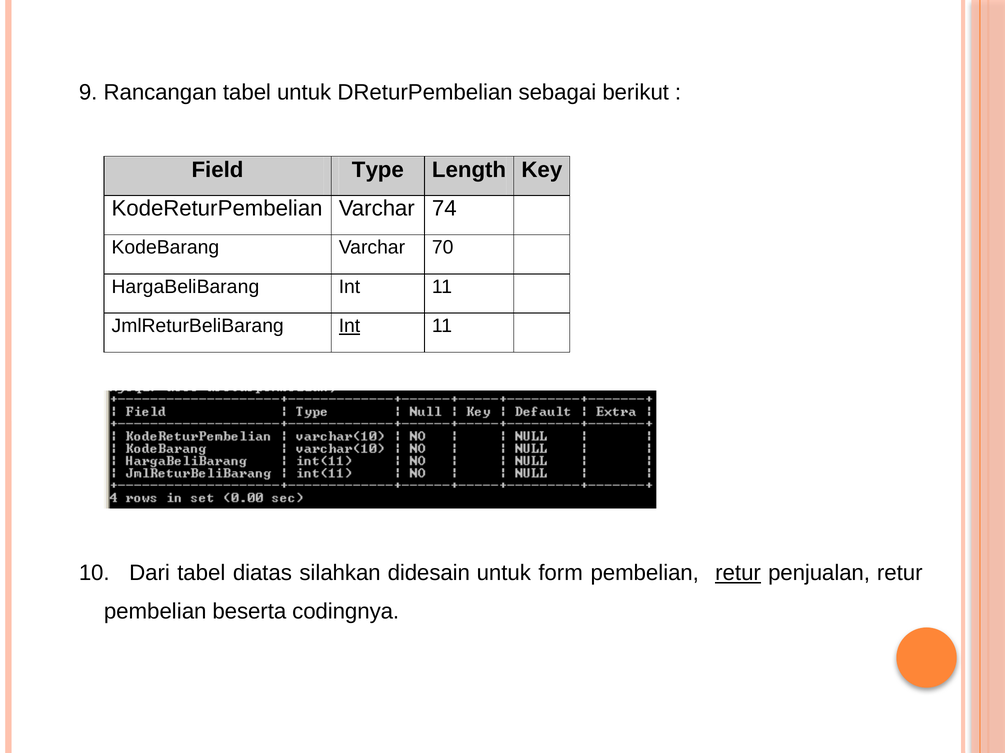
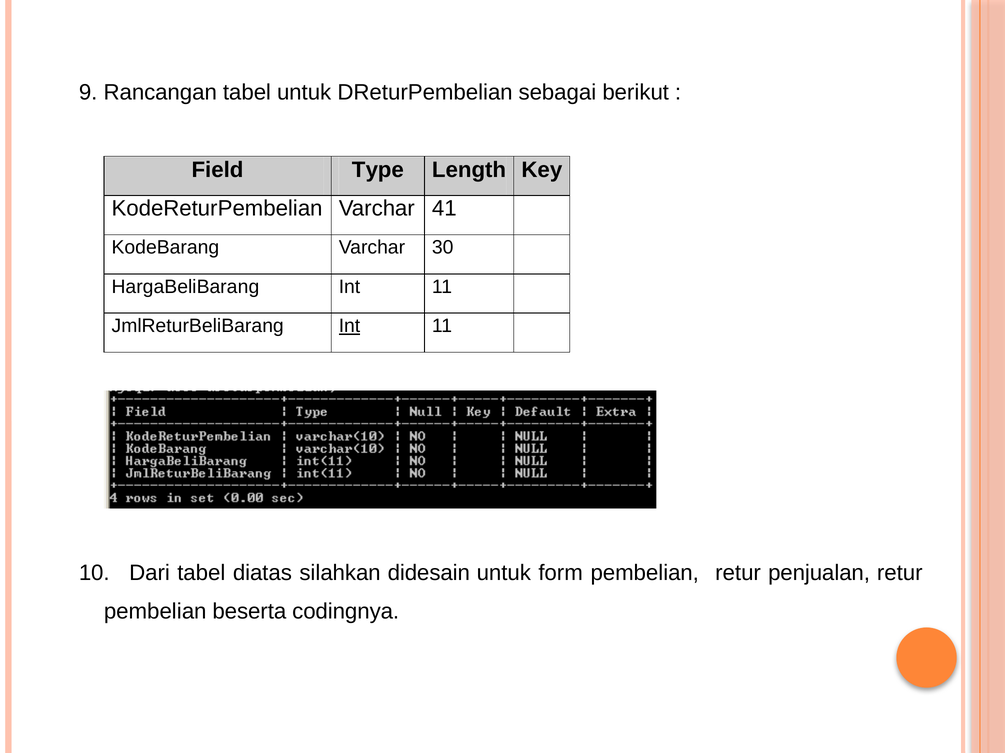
74: 74 -> 41 (444, 208)
70: 70 -> 30 (443, 247)
retur underline: present -> none (738, 573)
